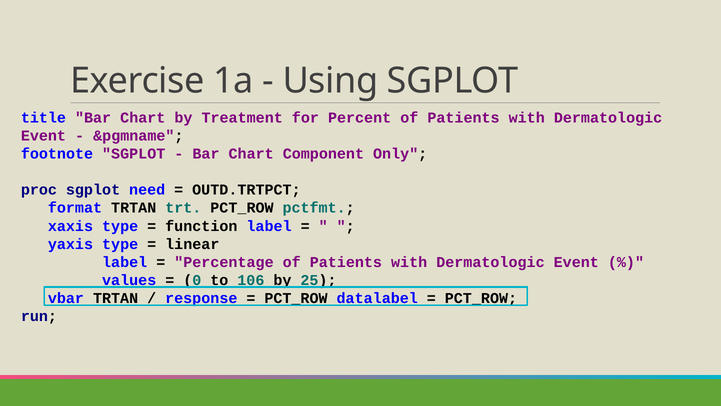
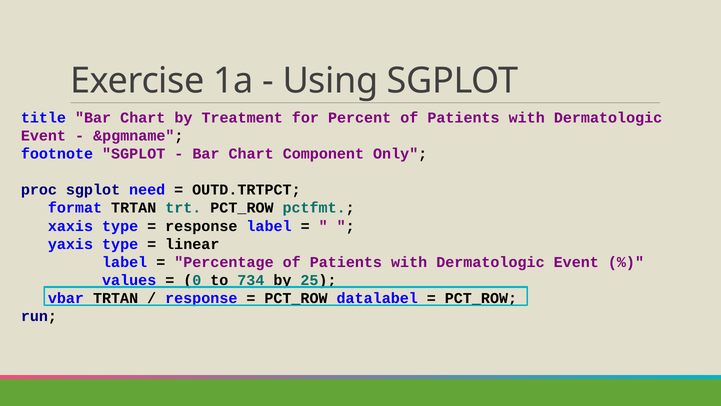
function: function -> response (201, 226)
106: 106 -> 734 (251, 280)
